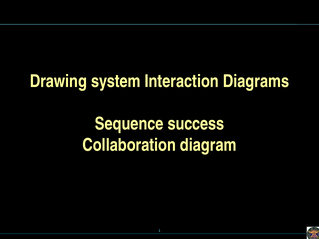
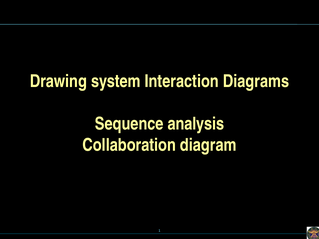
success: success -> analysis (196, 124)
